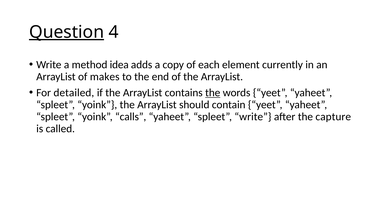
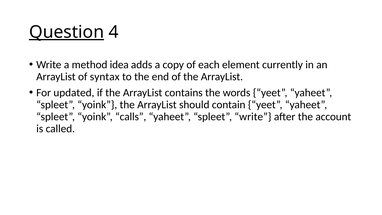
makes: makes -> syntax (105, 77)
detailed: detailed -> updated (74, 93)
the underline: present -> none (213, 93)
capture: capture -> account (333, 117)
